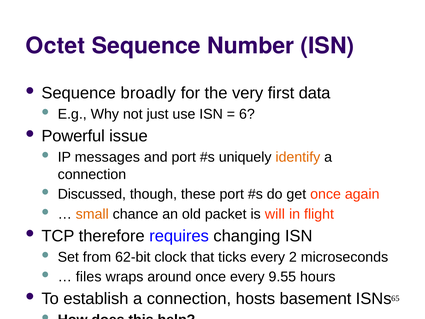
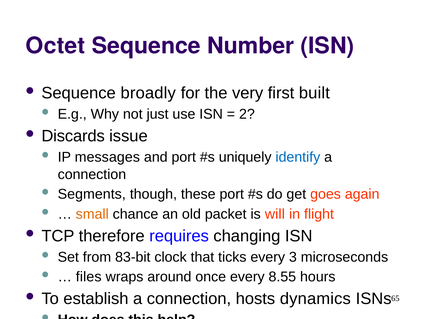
data: data -> built (314, 93)
6: 6 -> 2 (247, 114)
Powerful: Powerful -> Discards (73, 136)
identify colour: orange -> blue (298, 157)
Discussed: Discussed -> Segments (92, 194)
get once: once -> goes (326, 194)
62-bit: 62-bit -> 83-bit (133, 257)
2: 2 -> 3 (293, 257)
9.55: 9.55 -> 8.55 (282, 277)
basement: basement -> dynamics (315, 299)
